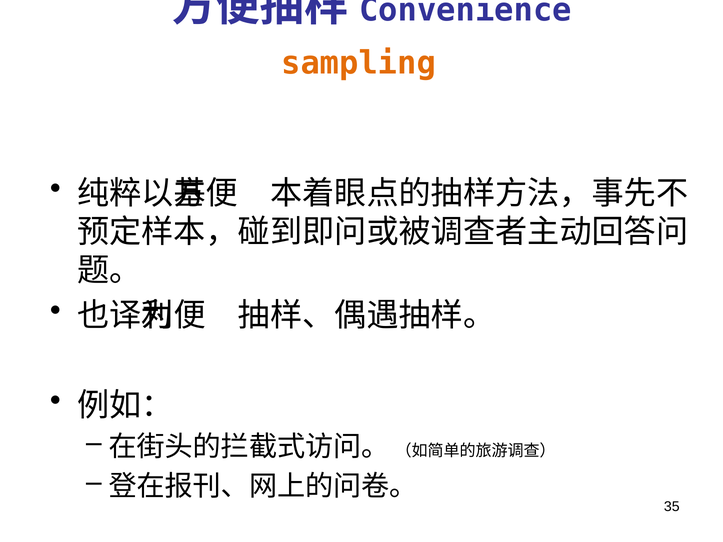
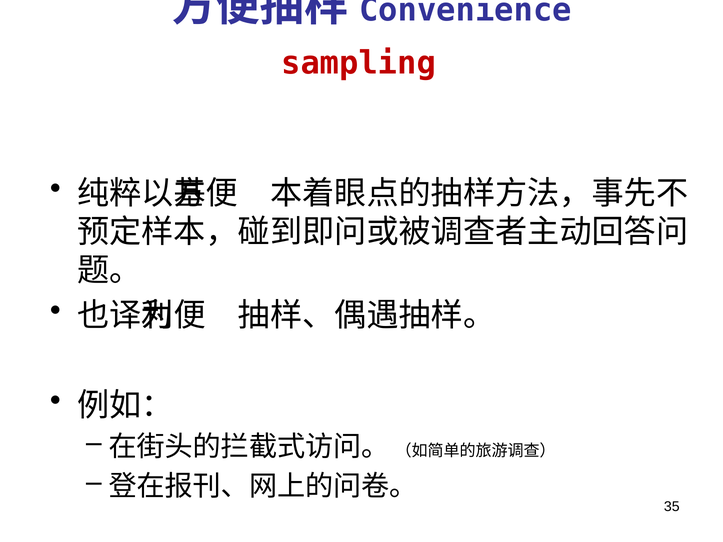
sampling colour: orange -> red (359, 63)
